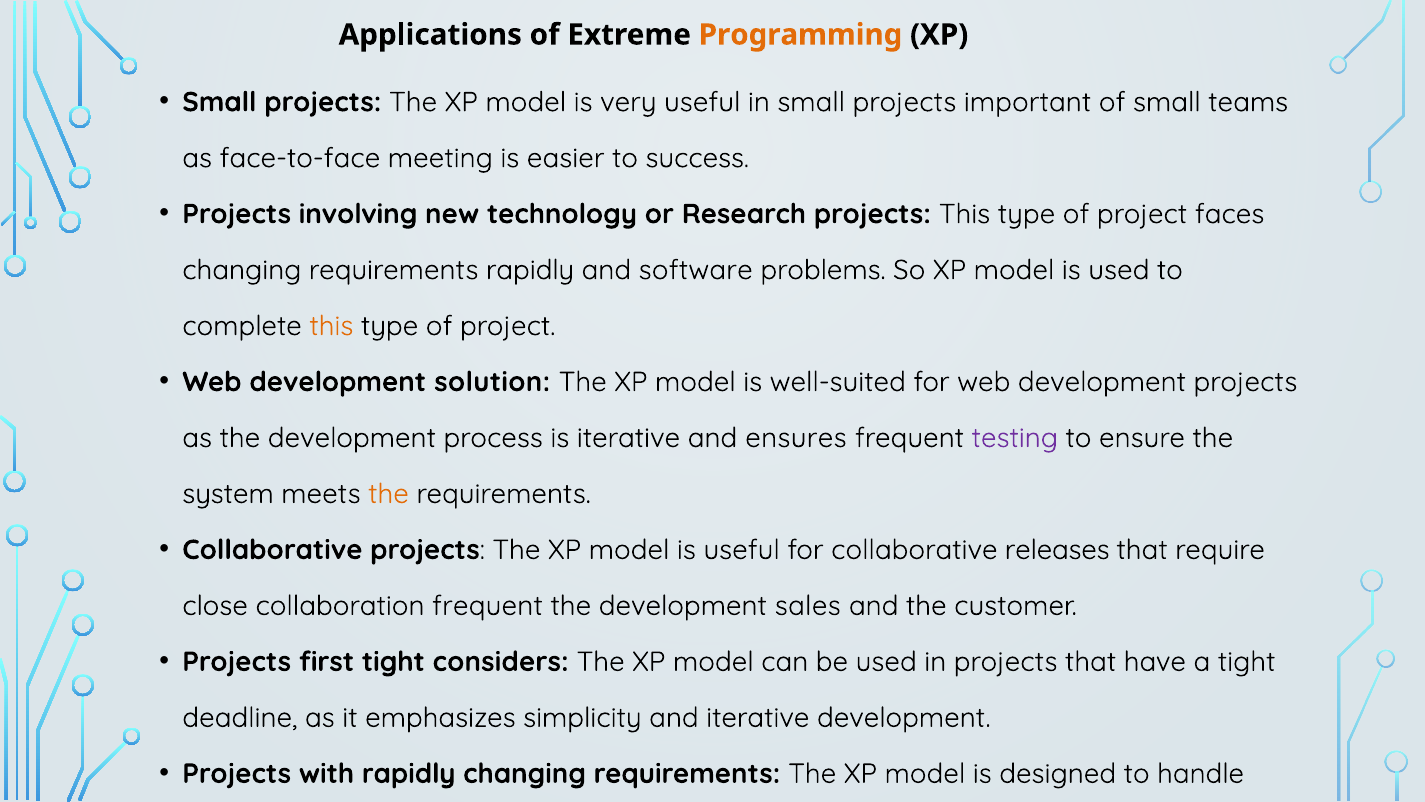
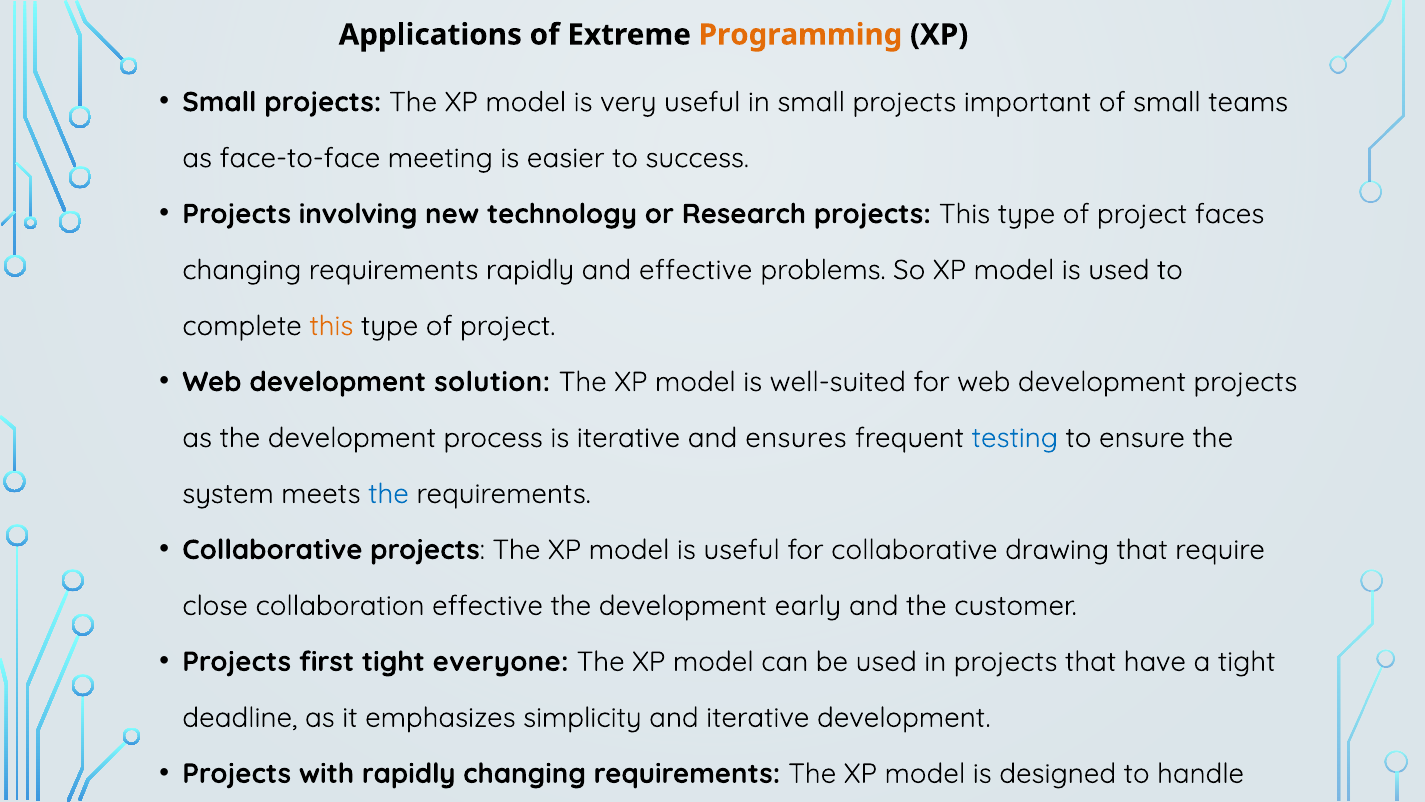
and software: software -> effective (696, 270)
testing colour: purple -> blue (1015, 438)
the colour: orange -> blue (389, 494)
releases: releases -> drawing (1057, 550)
collaboration frequent: frequent -> effective (487, 605)
sales: sales -> early (808, 605)
considers: considers -> everyone (501, 661)
